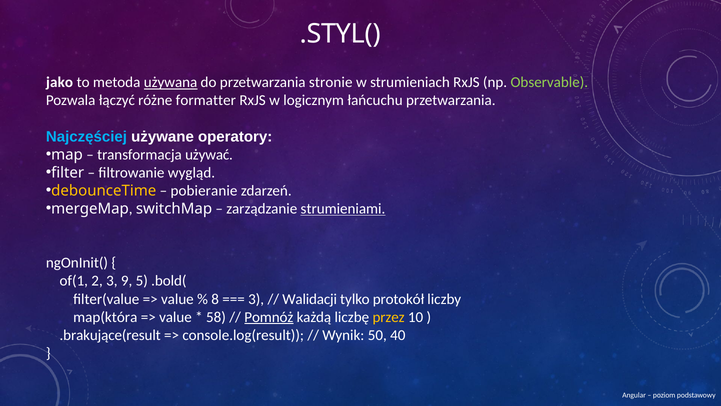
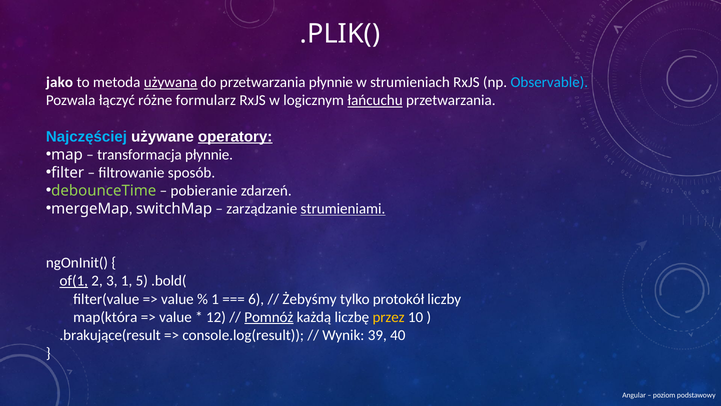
.STYL(: .STYL( -> .PLIK( (340, 34)
przetwarzania stronie: stronie -> płynnie (331, 82)
Observable colour: light green -> light blue (549, 82)
formatter: formatter -> formularz (206, 100)
łańcuchu underline: none -> present (375, 100)
operatory underline: none -> present (235, 136)
transformacja używać: używać -> płynnie (209, 154)
wygląd: wygląd -> sposób (191, 173)
debounceTime colour: yellow -> light green (104, 191)
of(1 underline: none -> present (74, 281)
3 9: 9 -> 1 (127, 281)
8: 8 -> 1 (215, 299)
3: 3 -> 6 (256, 299)
Walidacji: Walidacji -> Żebyśmy (310, 299)
58: 58 -> 12 (216, 317)
50: 50 -> 39 (377, 335)
